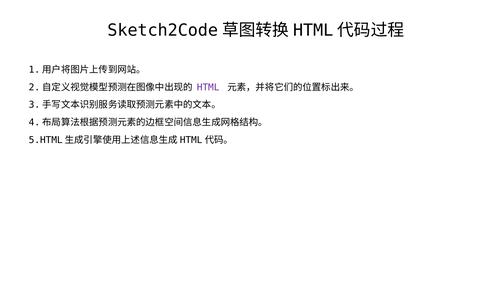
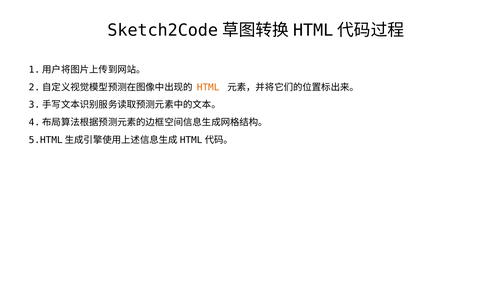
HTML colour: purple -> orange (208, 87)
